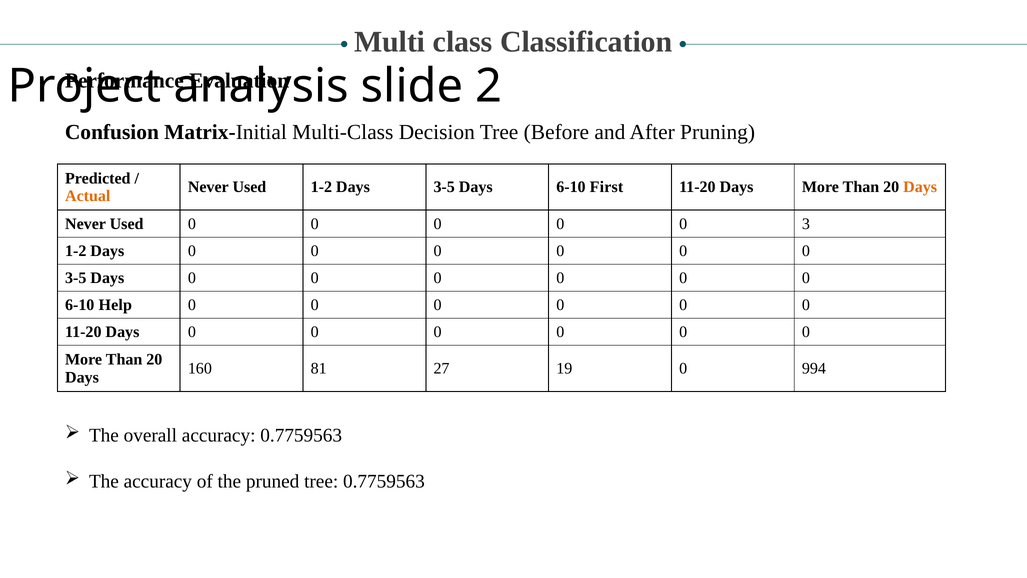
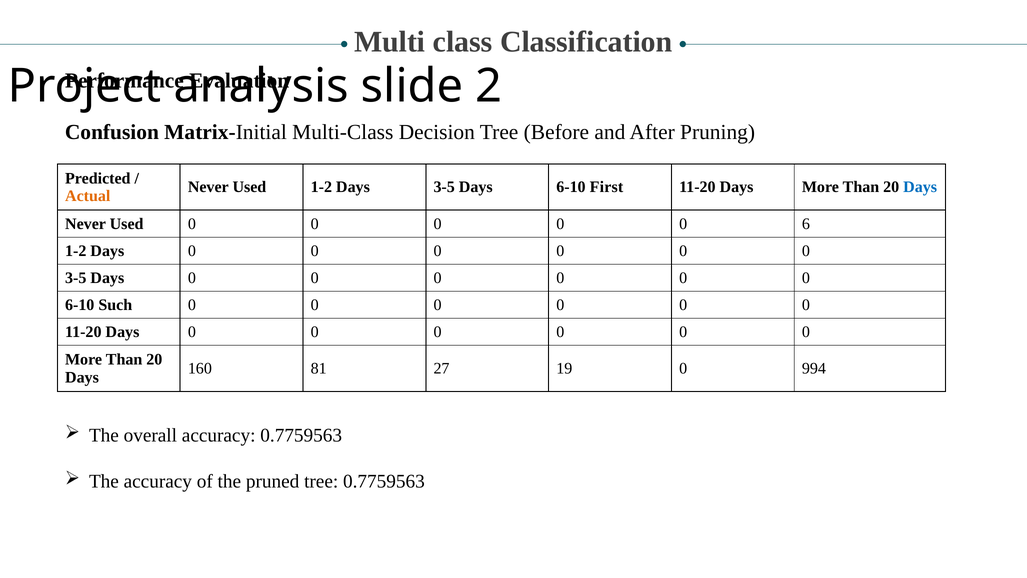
Days colour: orange -> blue (920, 187)
3: 3 -> 6 (806, 224)
Help: Help -> Such (115, 305)
